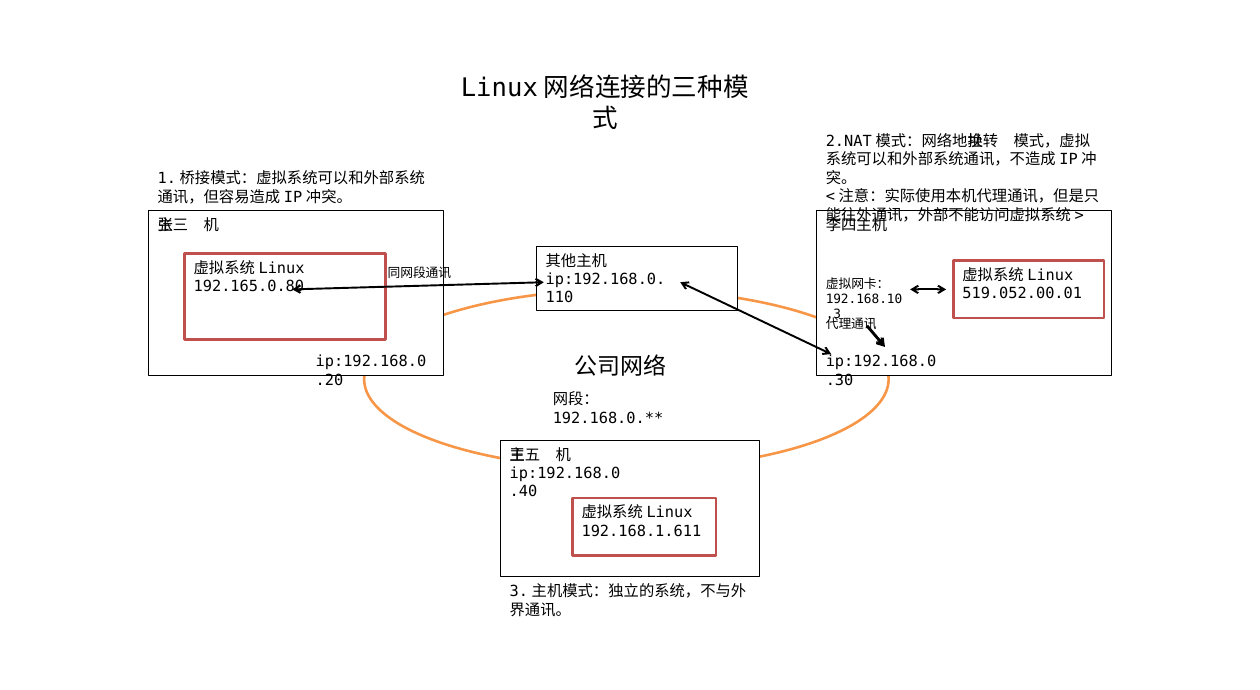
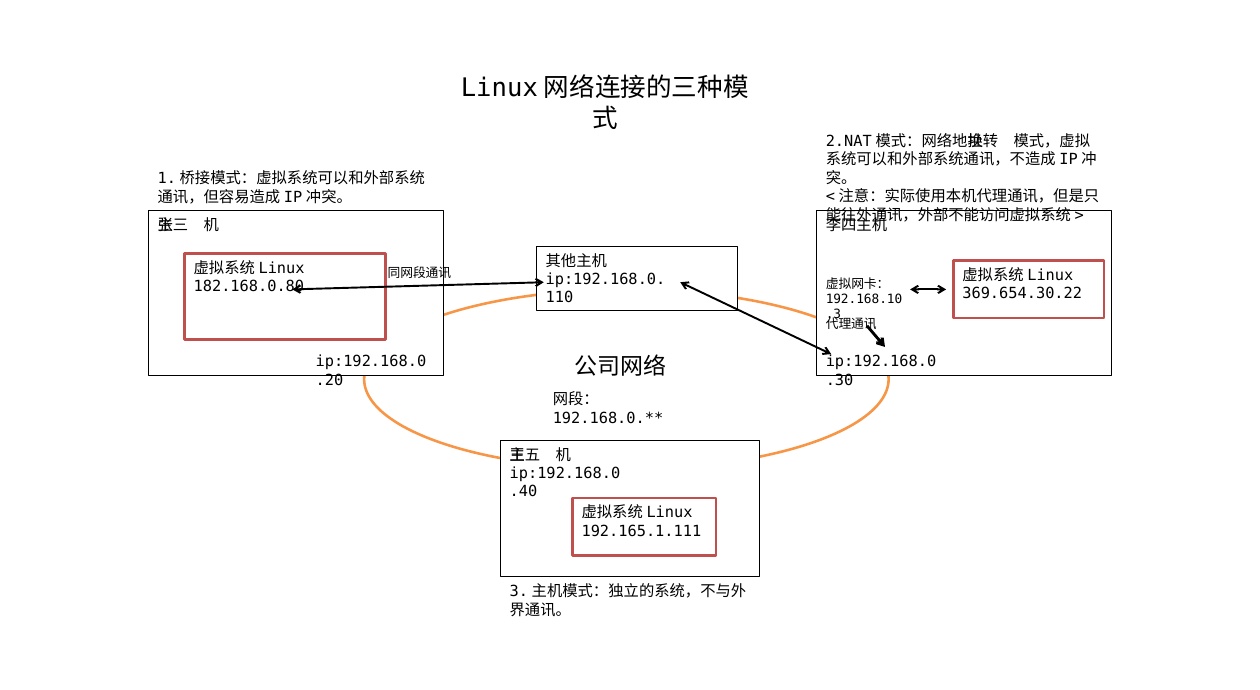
192.165.0.80: 192.165.0.80 -> 182.168.0.80 (249, 287)
519.052.00.01: 519.052.00.01 -> 369.654.30.22 (1022, 294)
192.168.1.611: 192.168.1.611 -> 192.165.1.111 (641, 531)
